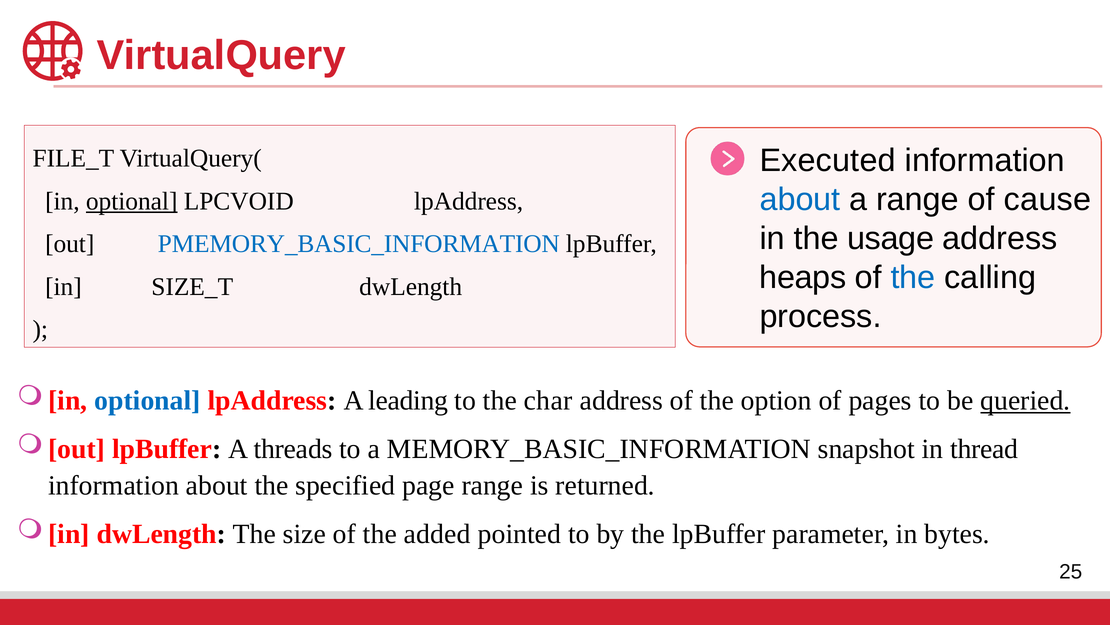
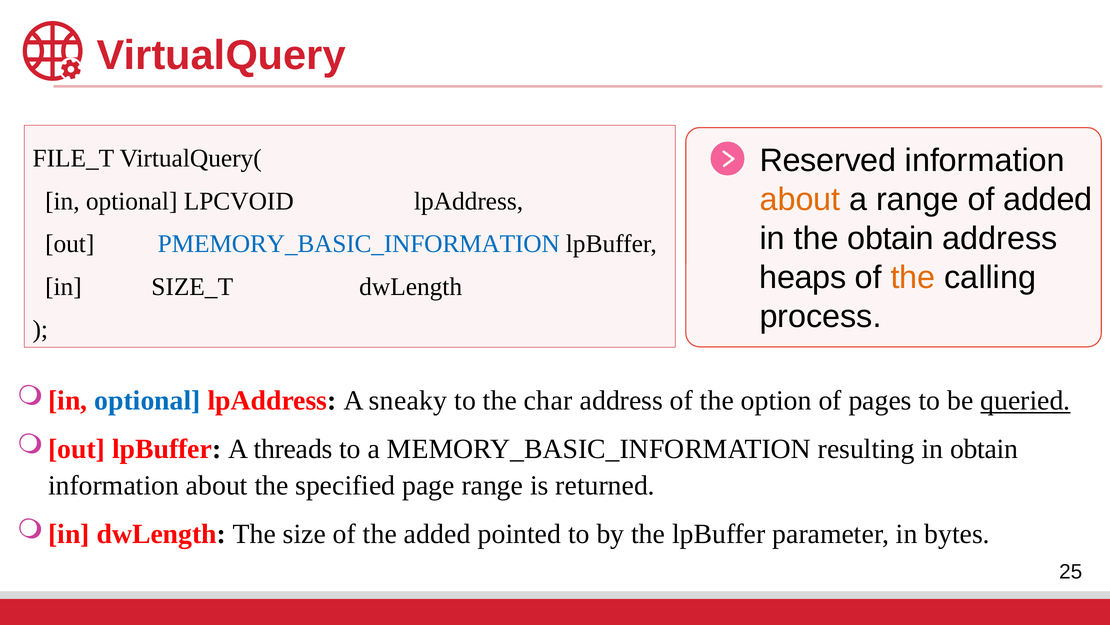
Executed: Executed -> Reserved (828, 161)
about colour: blue -> orange (800, 199)
of cause: cause -> added (1048, 199)
optional underline: present -> none (132, 201)
the usage: usage -> obtain (891, 238)
the colour: blue -> orange (913, 277)
leading: leading -> sneaky (408, 400)
snapshot: snapshot -> resulting (866, 449)
in thread: thread -> obtain (984, 449)
